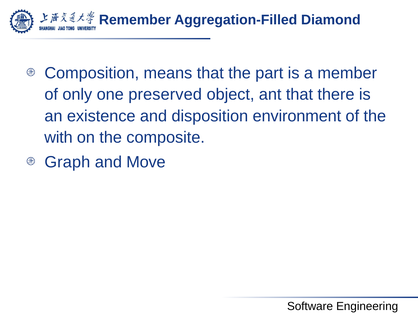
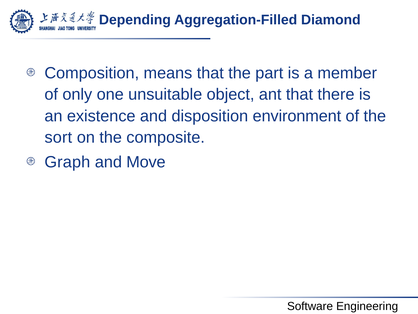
Remember: Remember -> Depending (135, 20)
preserved: preserved -> unsuitable (165, 94)
with: with -> sort (58, 137)
